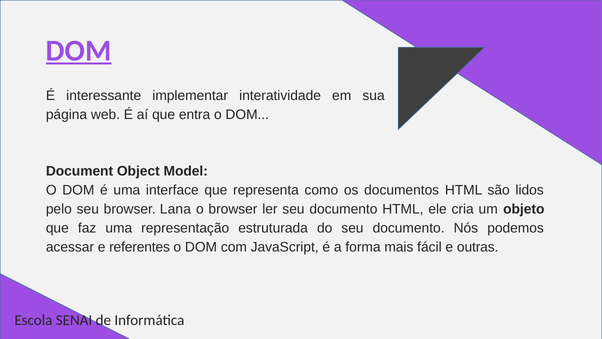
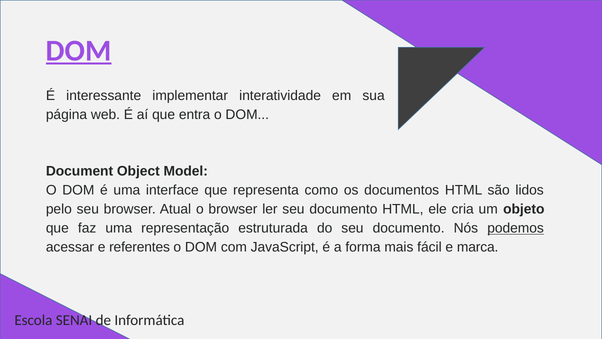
Lana: Lana -> Atual (175, 209)
podemos underline: none -> present (516, 228)
outras: outras -> marca (478, 247)
